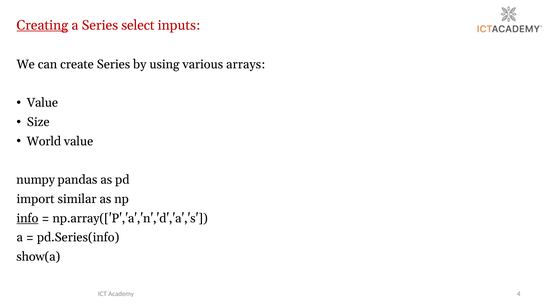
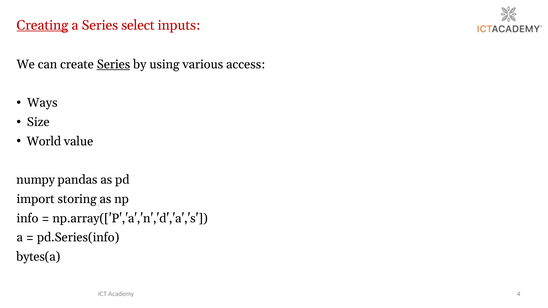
Series underline: none -> present (113, 64)
arrays: arrays -> access (246, 64)
Value: Value -> Ways (42, 103)
similar: similar -> storing (77, 199)
info underline: present -> none (27, 218)
show(a: show(a -> bytes(a (38, 257)
